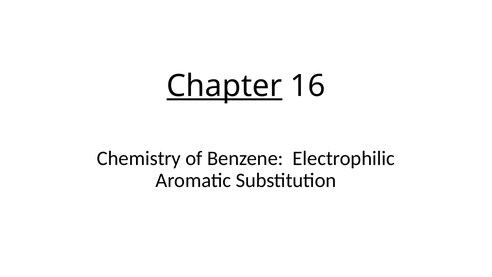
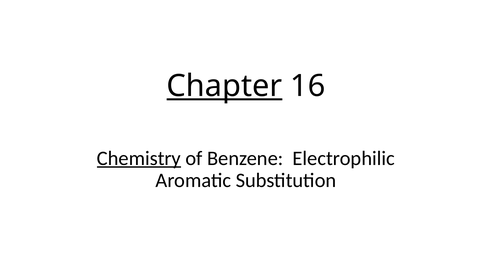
Chemistry underline: none -> present (139, 158)
